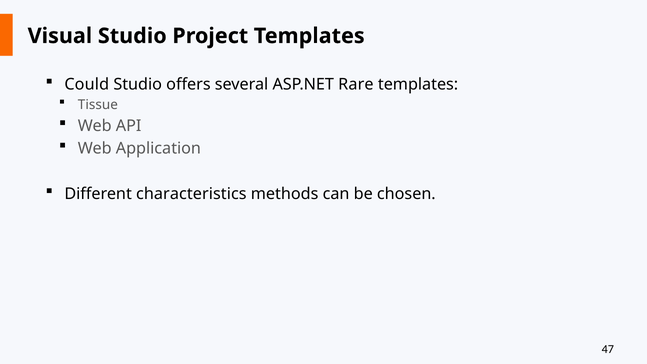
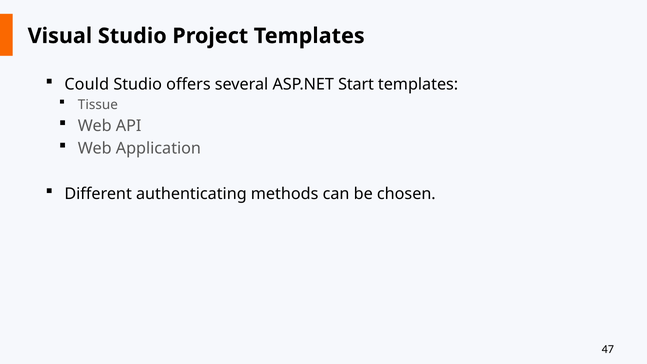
Rare: Rare -> Start (356, 84)
characteristics: characteristics -> authenticating (191, 194)
